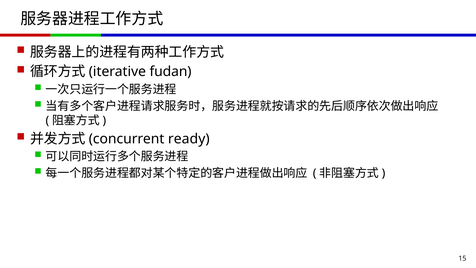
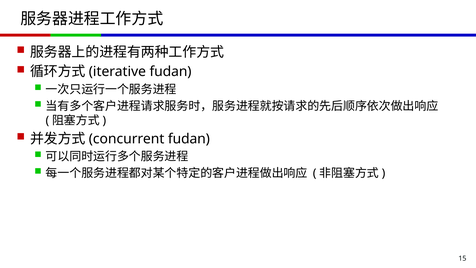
ready: ready -> fudan (189, 139)
